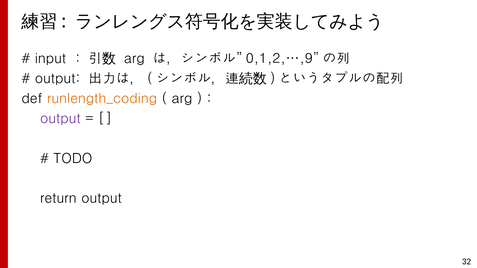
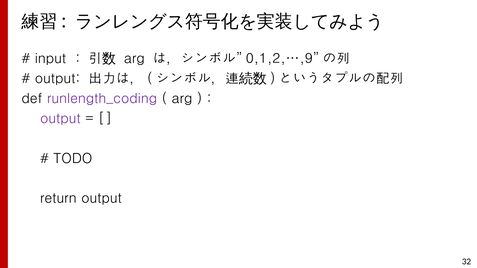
runlength_coding colour: orange -> purple (102, 99)
